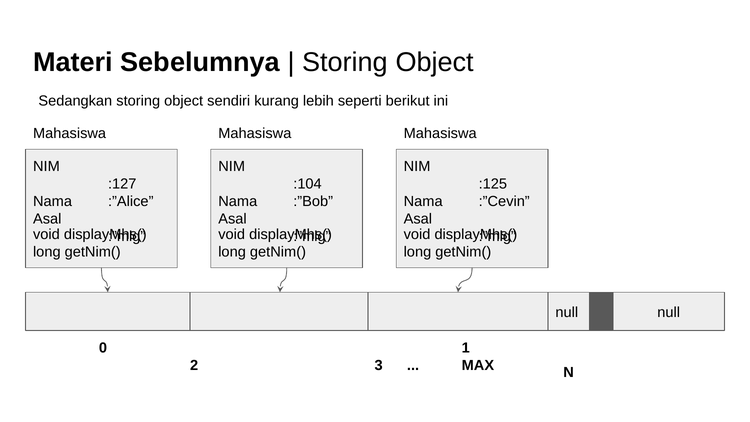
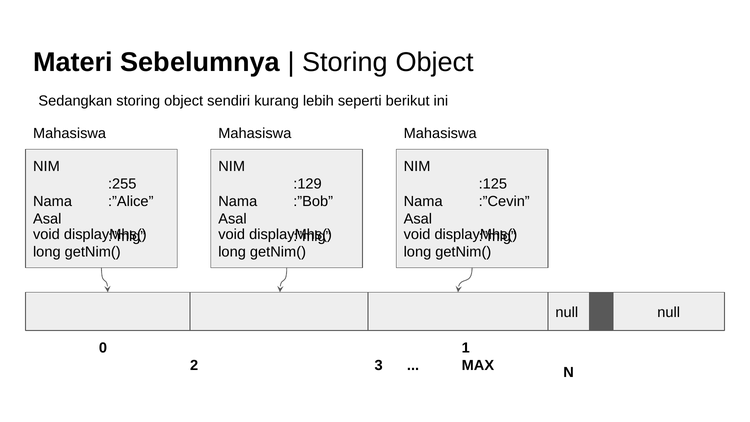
:127: :127 -> :255 (122, 184)
:104: :104 -> :129 (308, 184)
